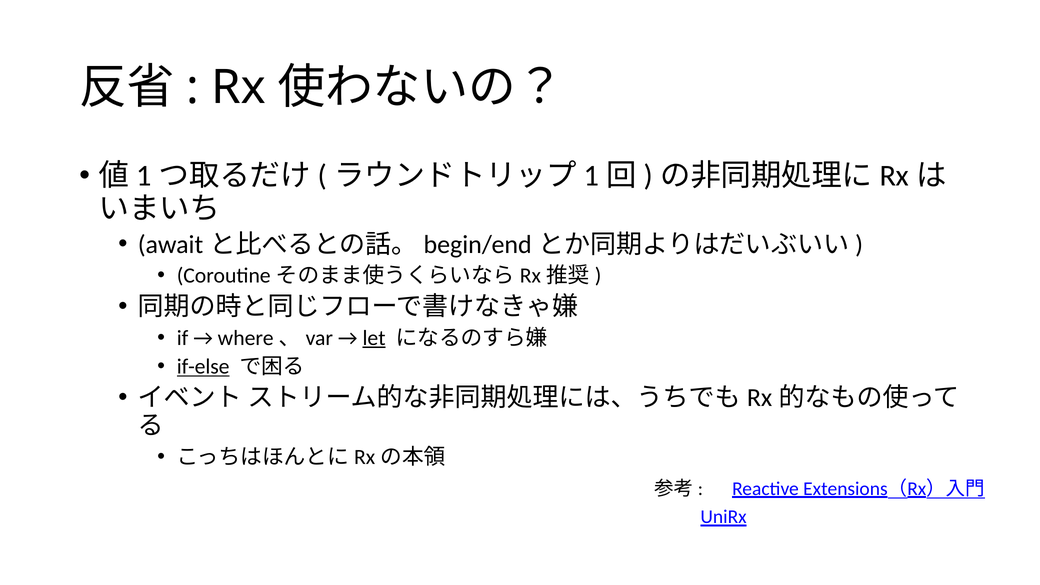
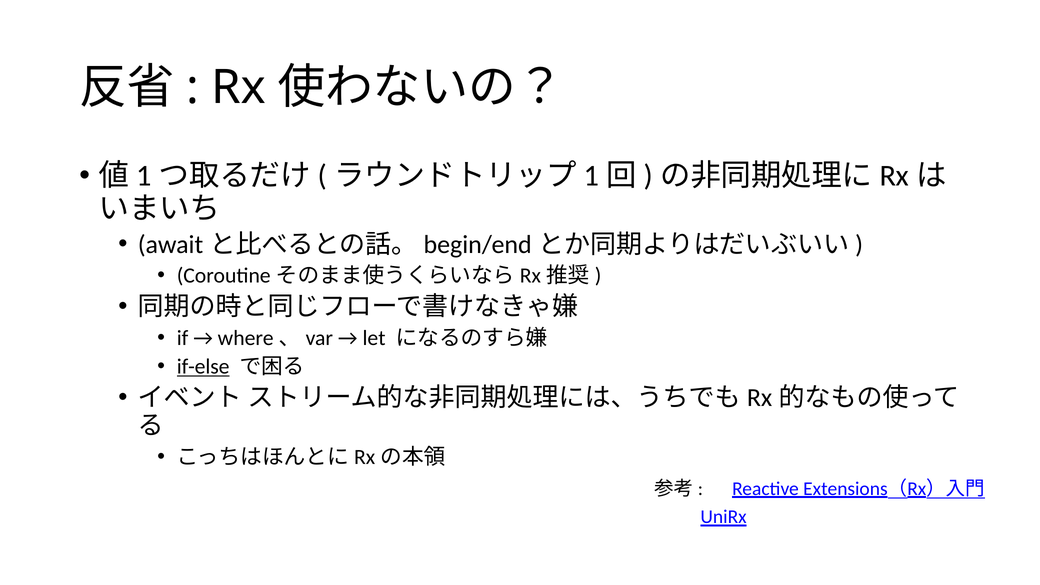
let underline: present -> none (374, 338)
